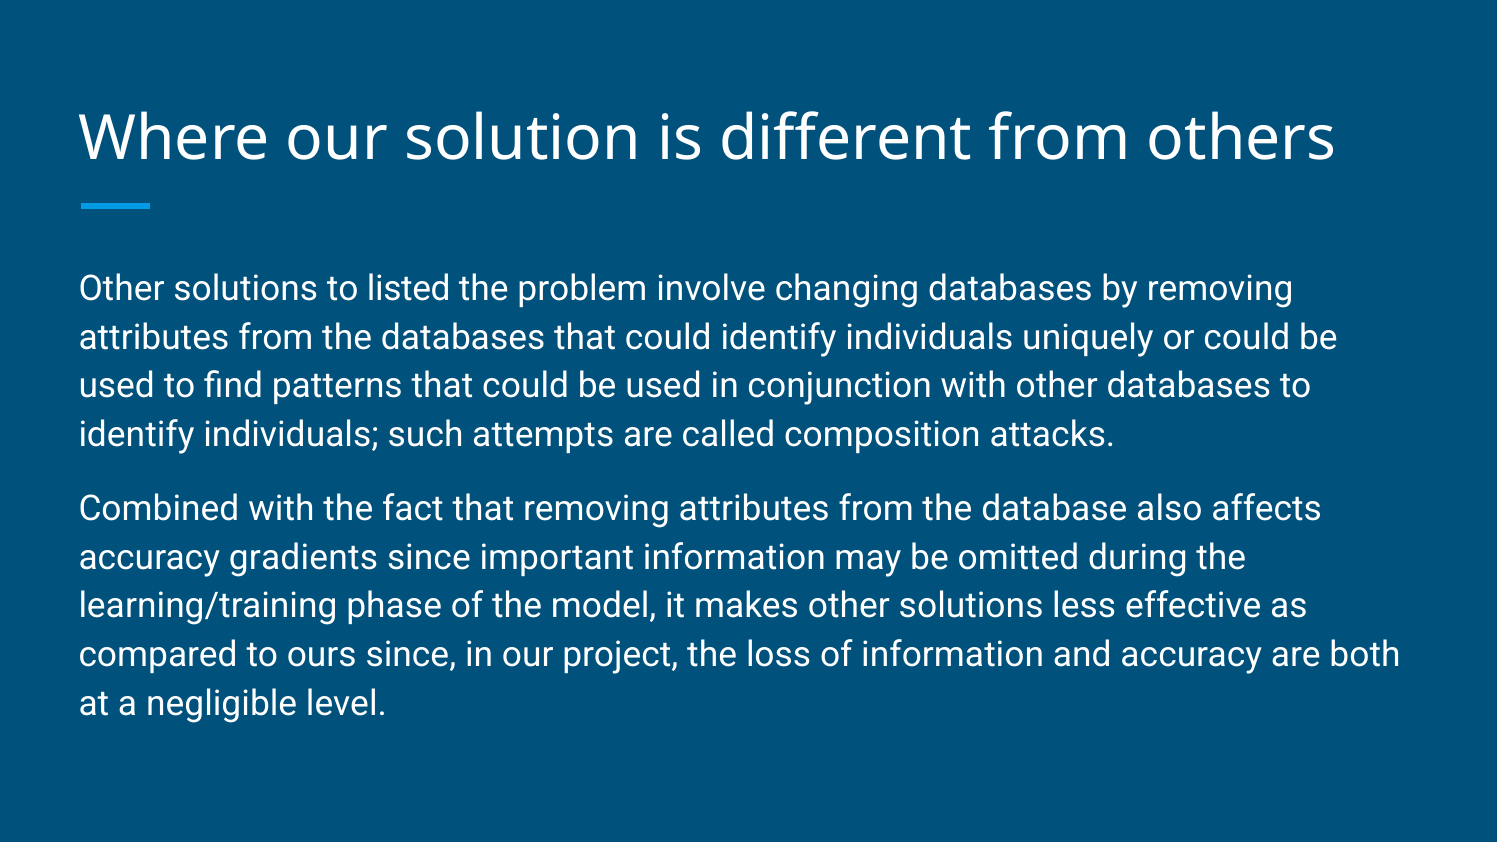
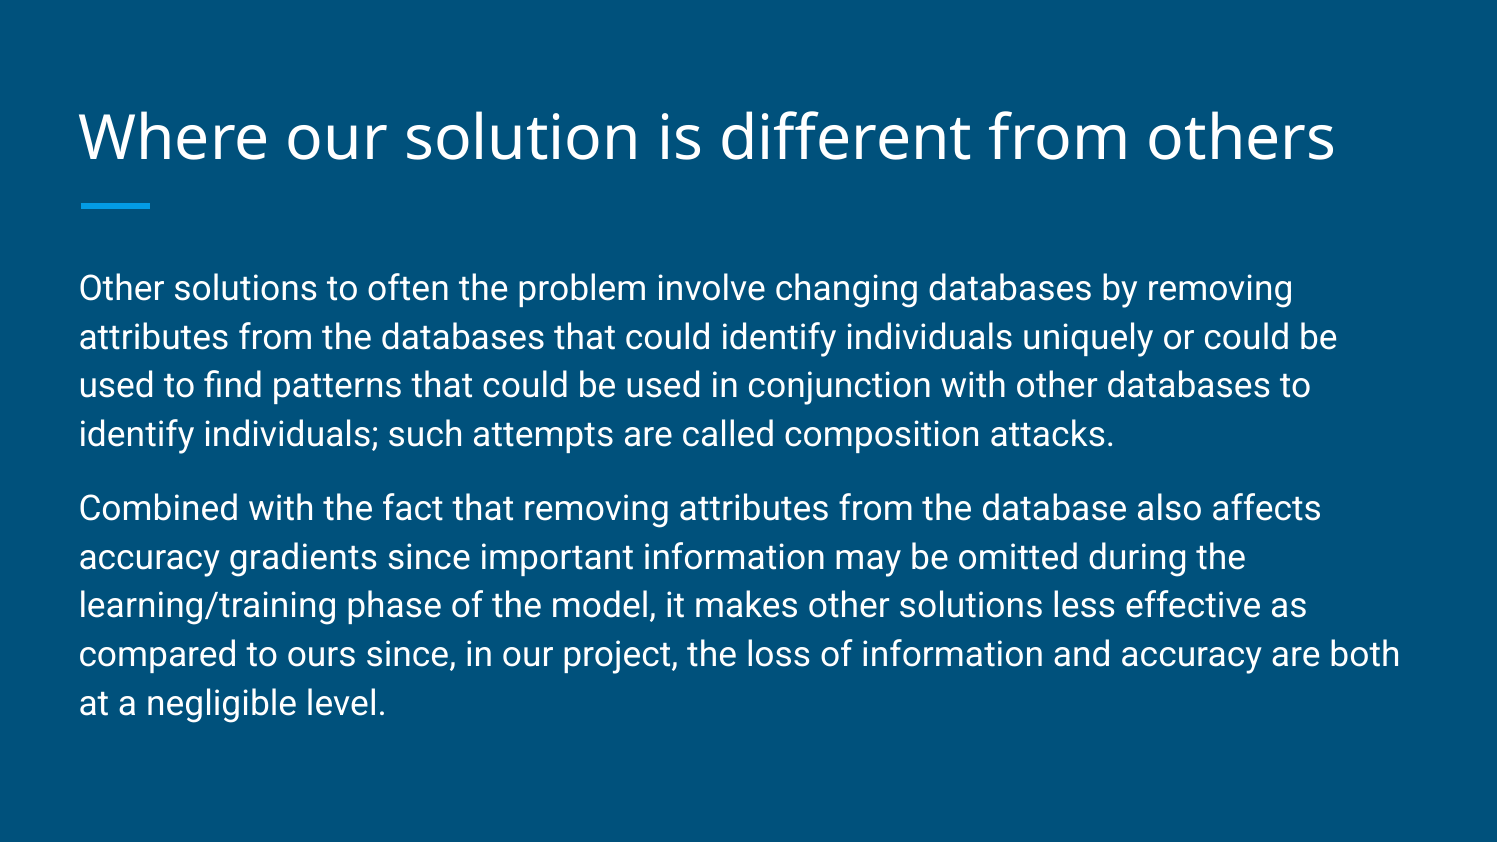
listed: listed -> often (409, 289)
